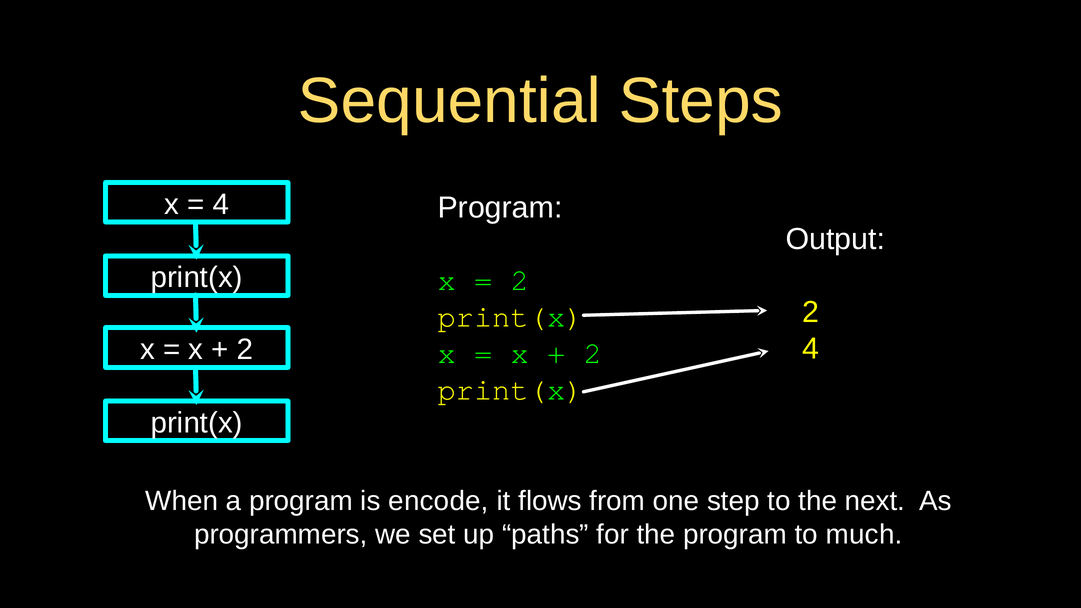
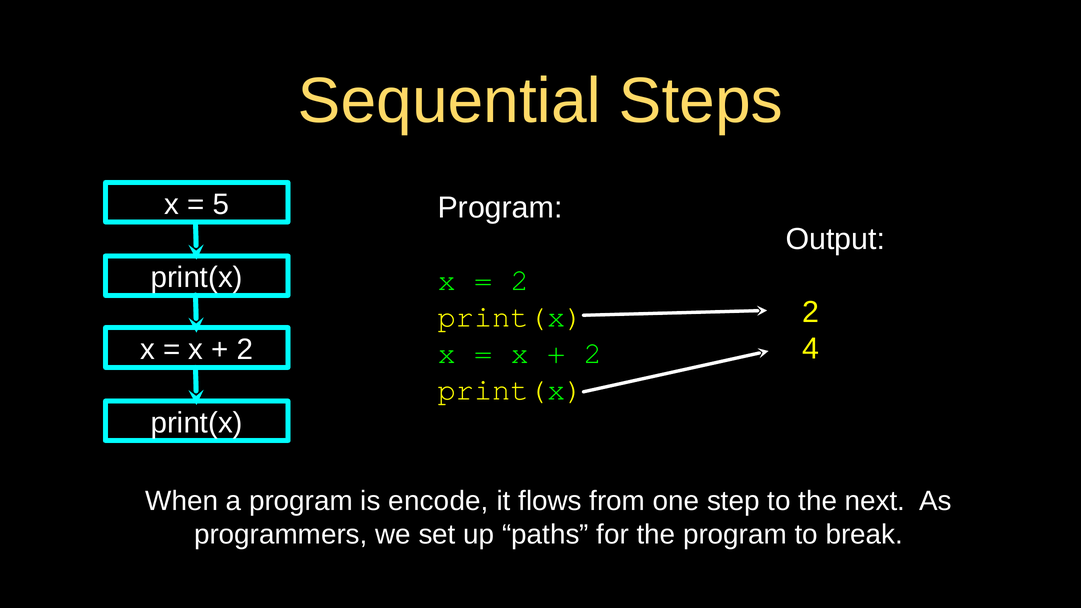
4: 4 -> 5 (221, 204)
much: much -> break (864, 535)
